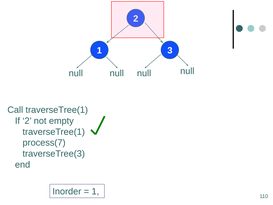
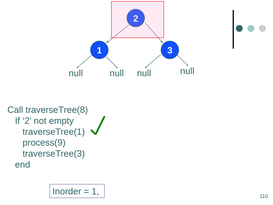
Call traverseTree(1: traverseTree(1 -> traverseTree(8 (57, 110)
process(7: process(7 -> process(9 (44, 143)
